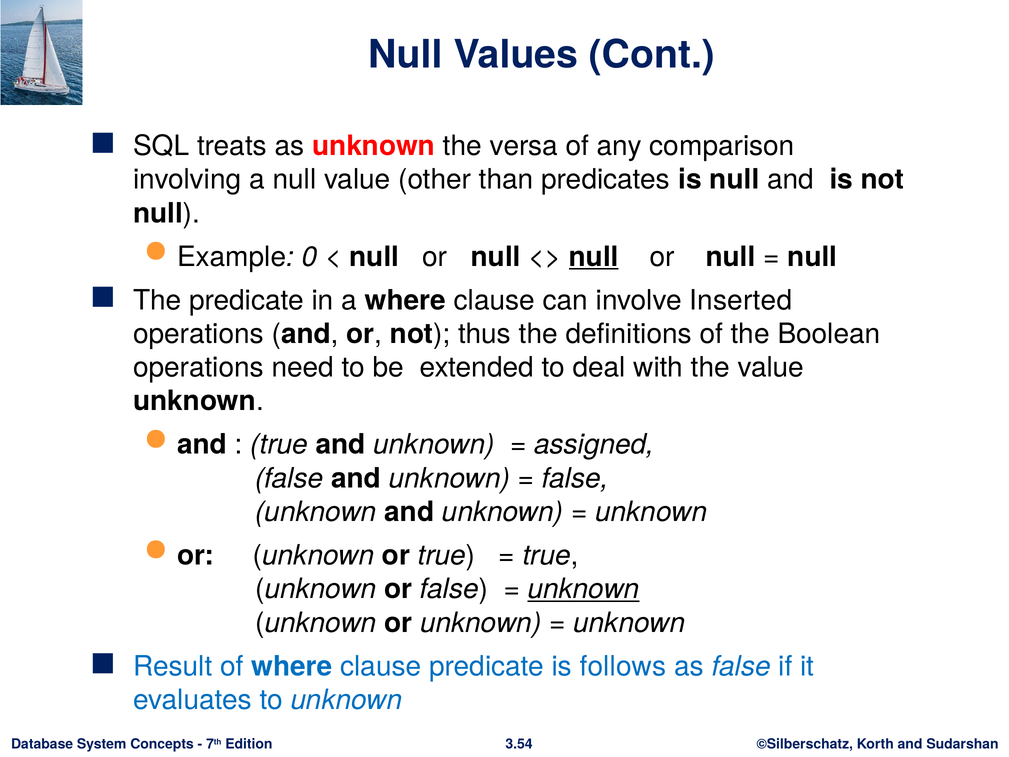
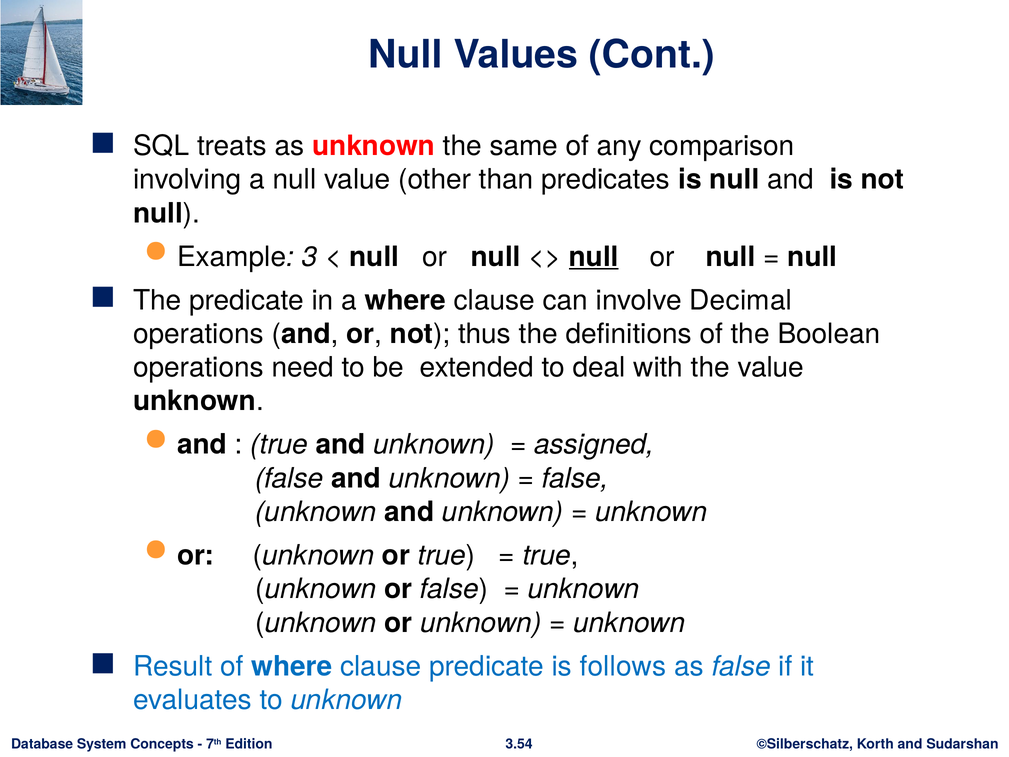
versa: versa -> same (524, 146)
0: 0 -> 3 (309, 257)
Inserted: Inserted -> Decimal (741, 300)
unknown underline: present -> none (584, 589)
